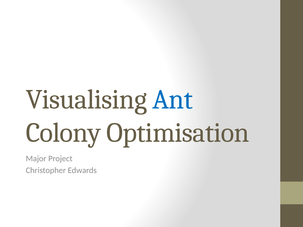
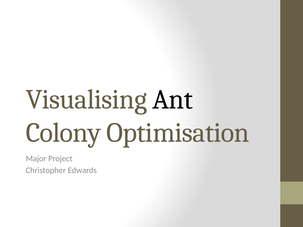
Ant colour: blue -> black (173, 99)
